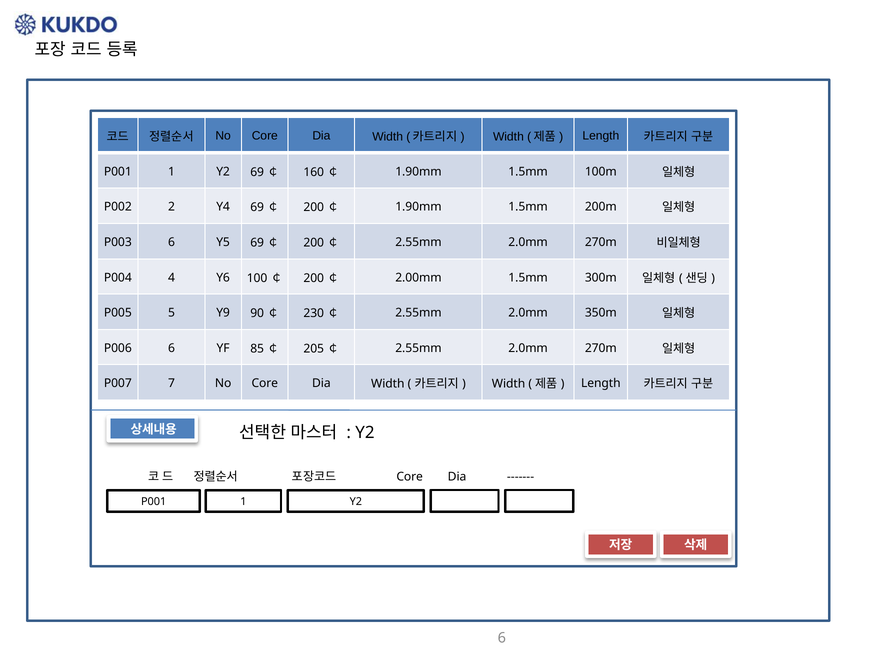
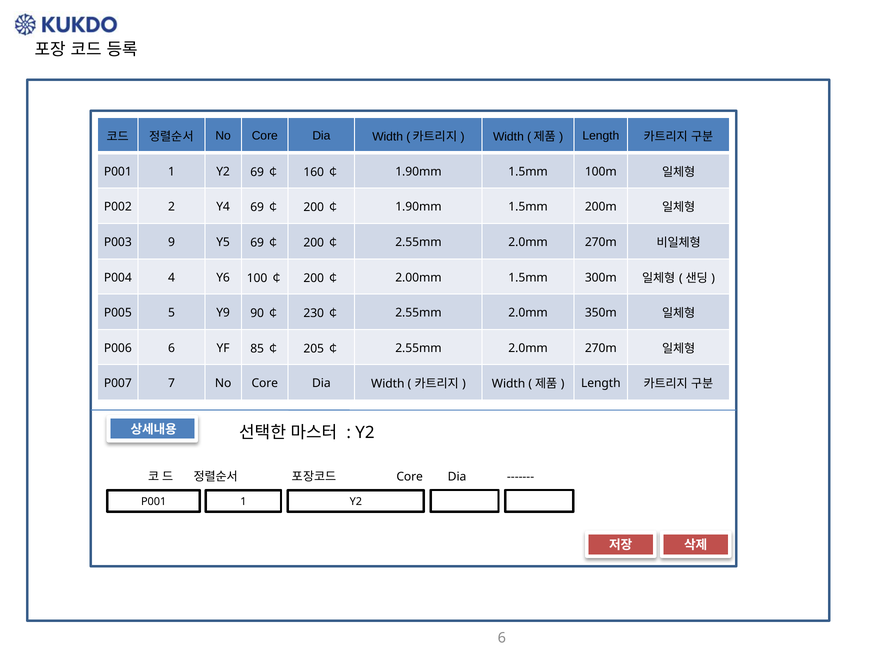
P003 6: 6 -> 9 (172, 242)
